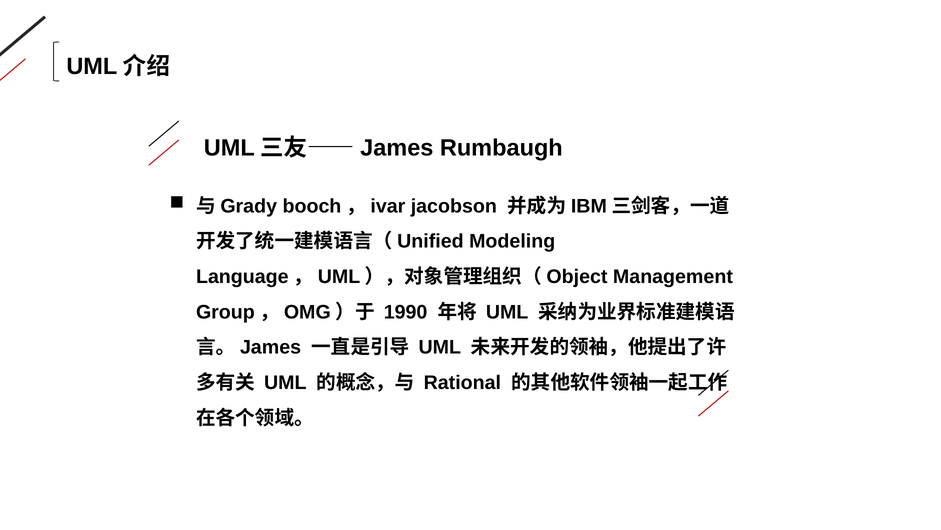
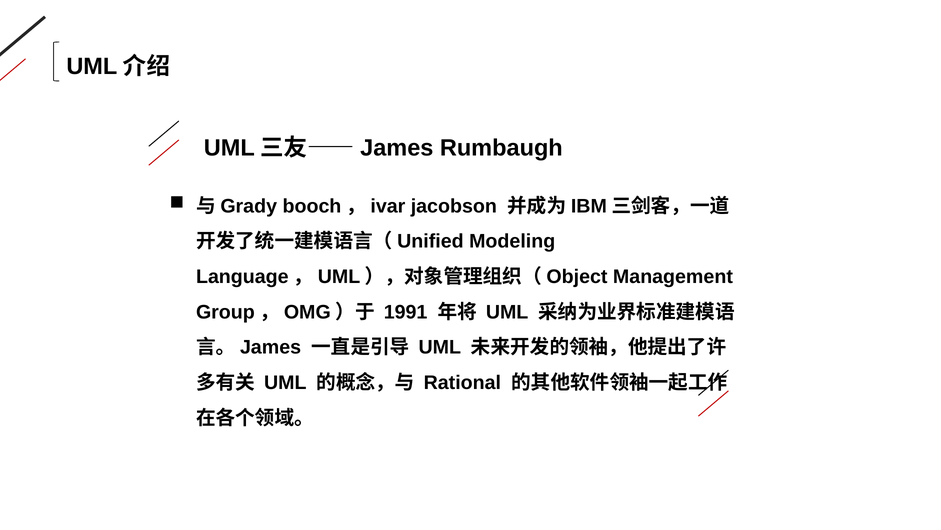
1990: 1990 -> 1991 (406, 312)
